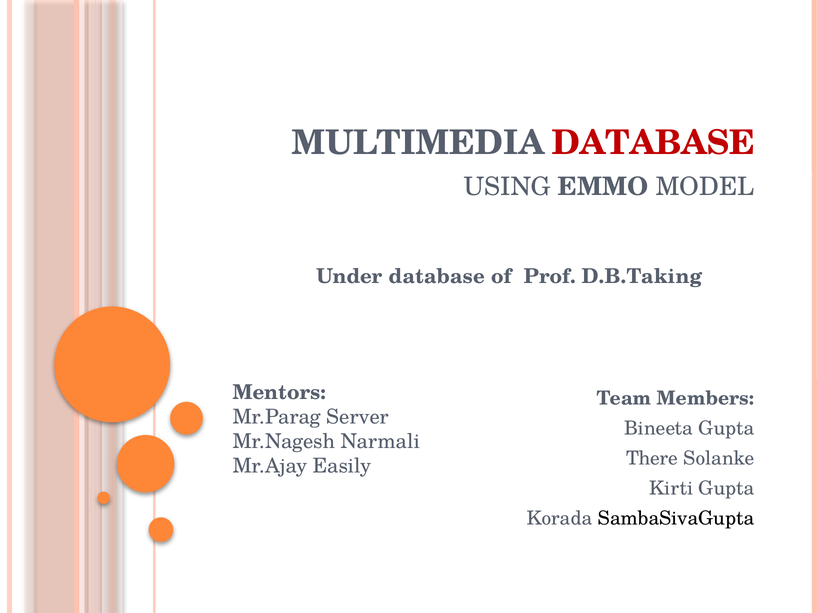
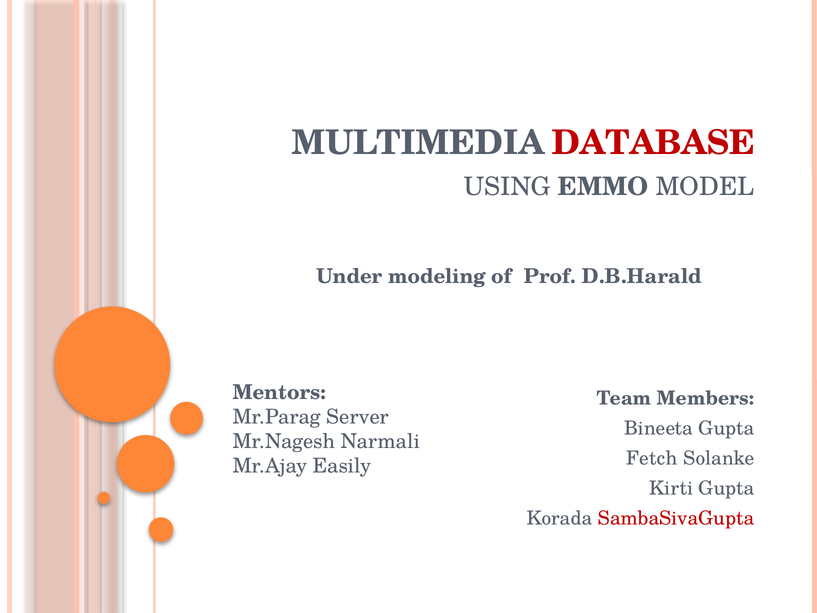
Under database: database -> modeling (437, 276)
D.B.Taking: D.B.Taking -> D.B.Harald (642, 276)
There: There -> Fetch (652, 458)
SambaSivaGupta colour: black -> red (676, 518)
